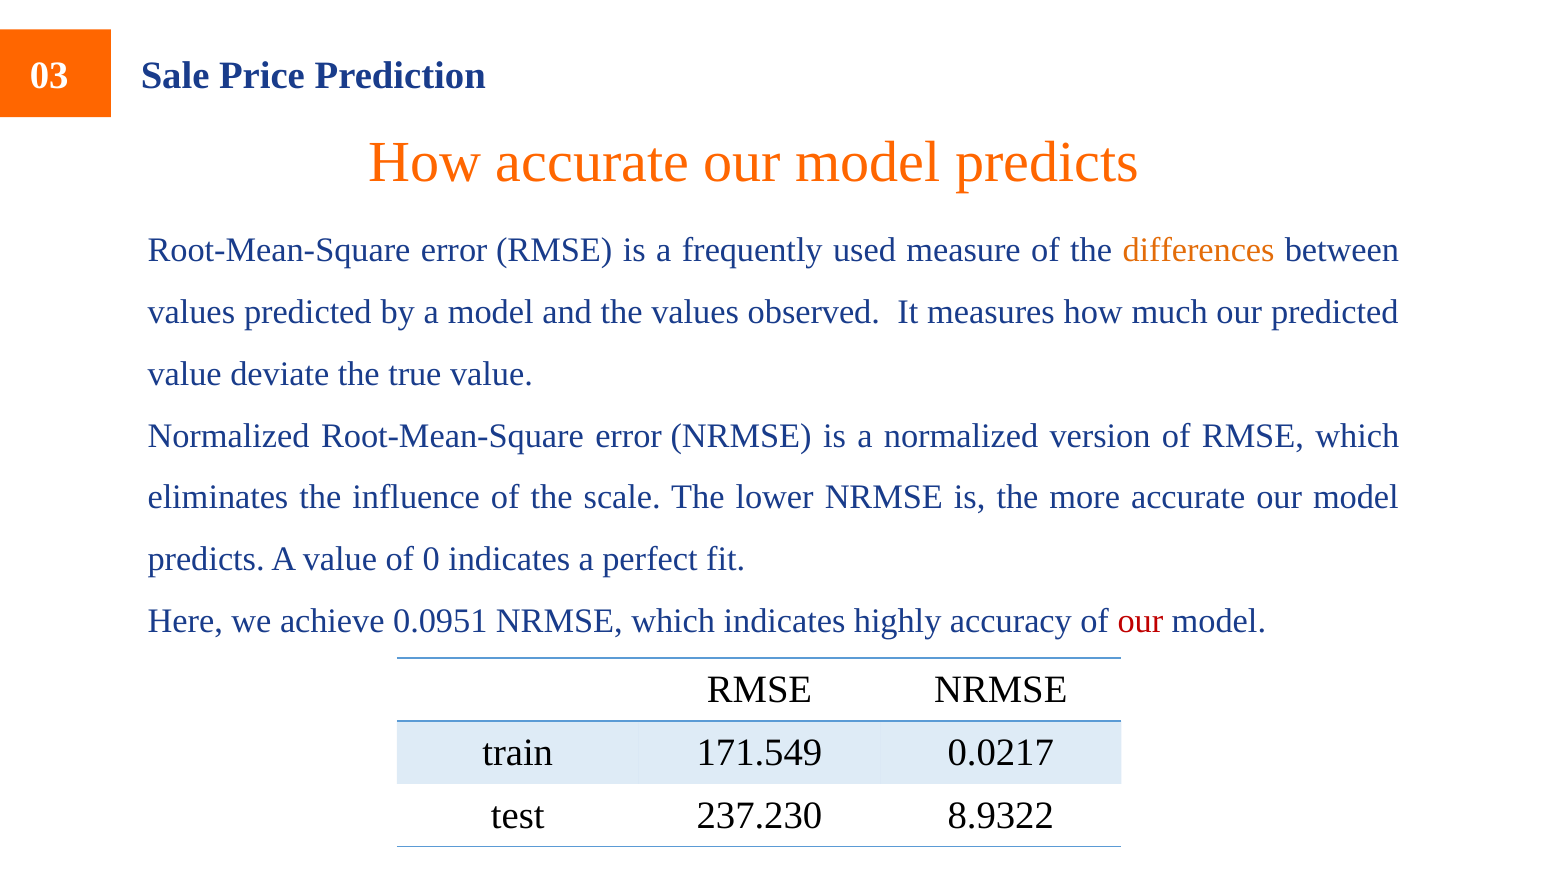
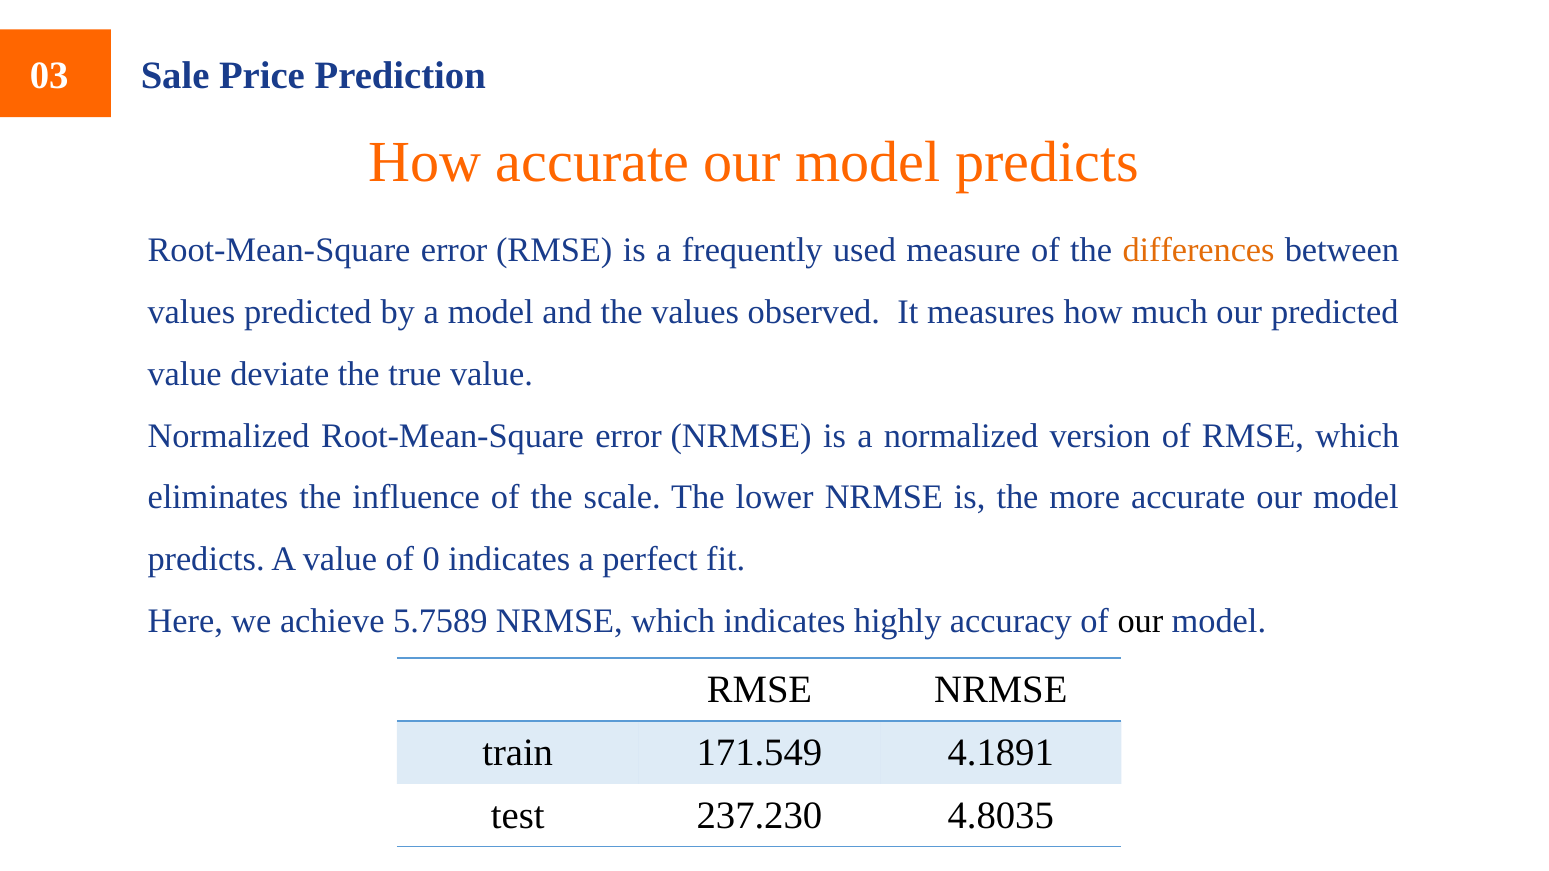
0.0951: 0.0951 -> 5.7589 (440, 622)
our colour: red -> black (1140, 622)
0.0217: 0.0217 -> 4.1891 (1001, 753)
8.9322: 8.9322 -> 4.8035 (1001, 816)
